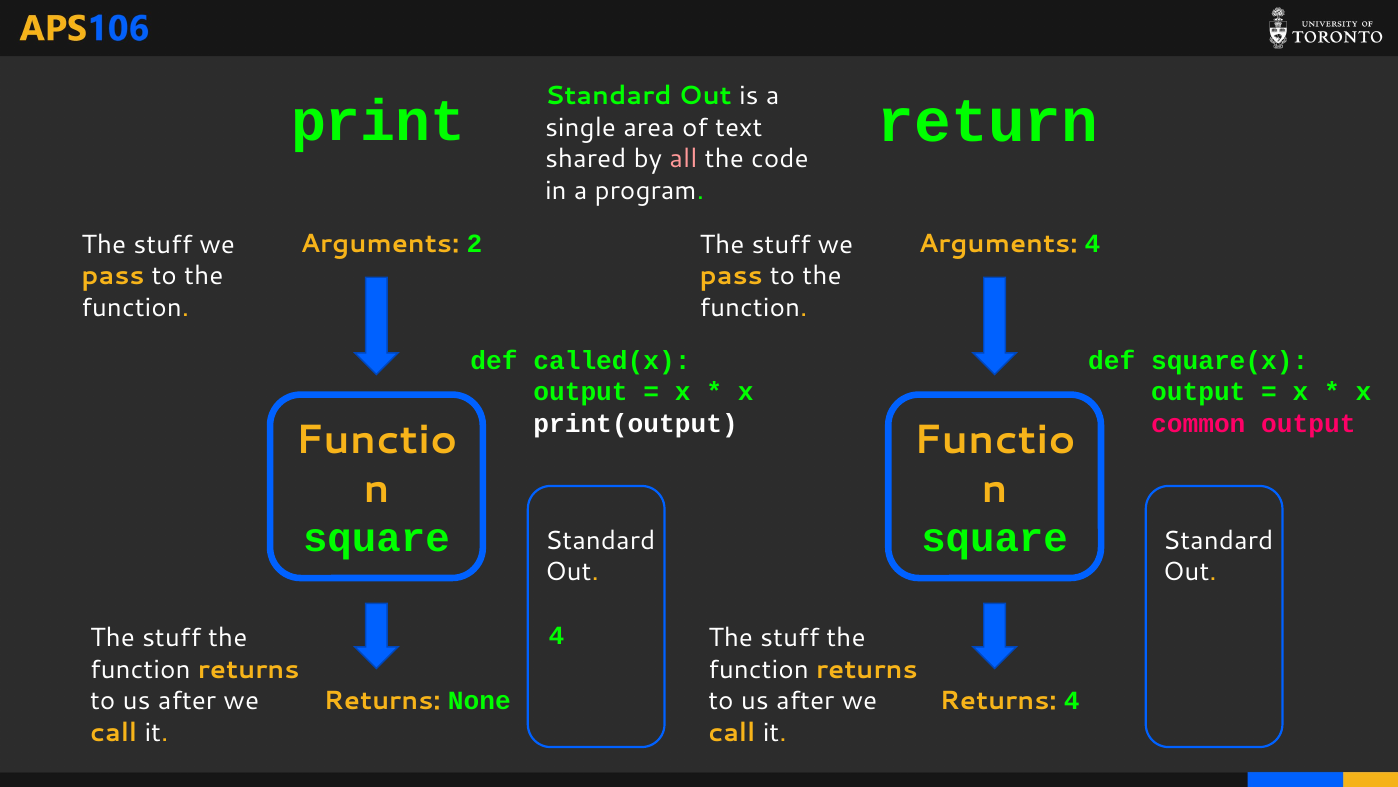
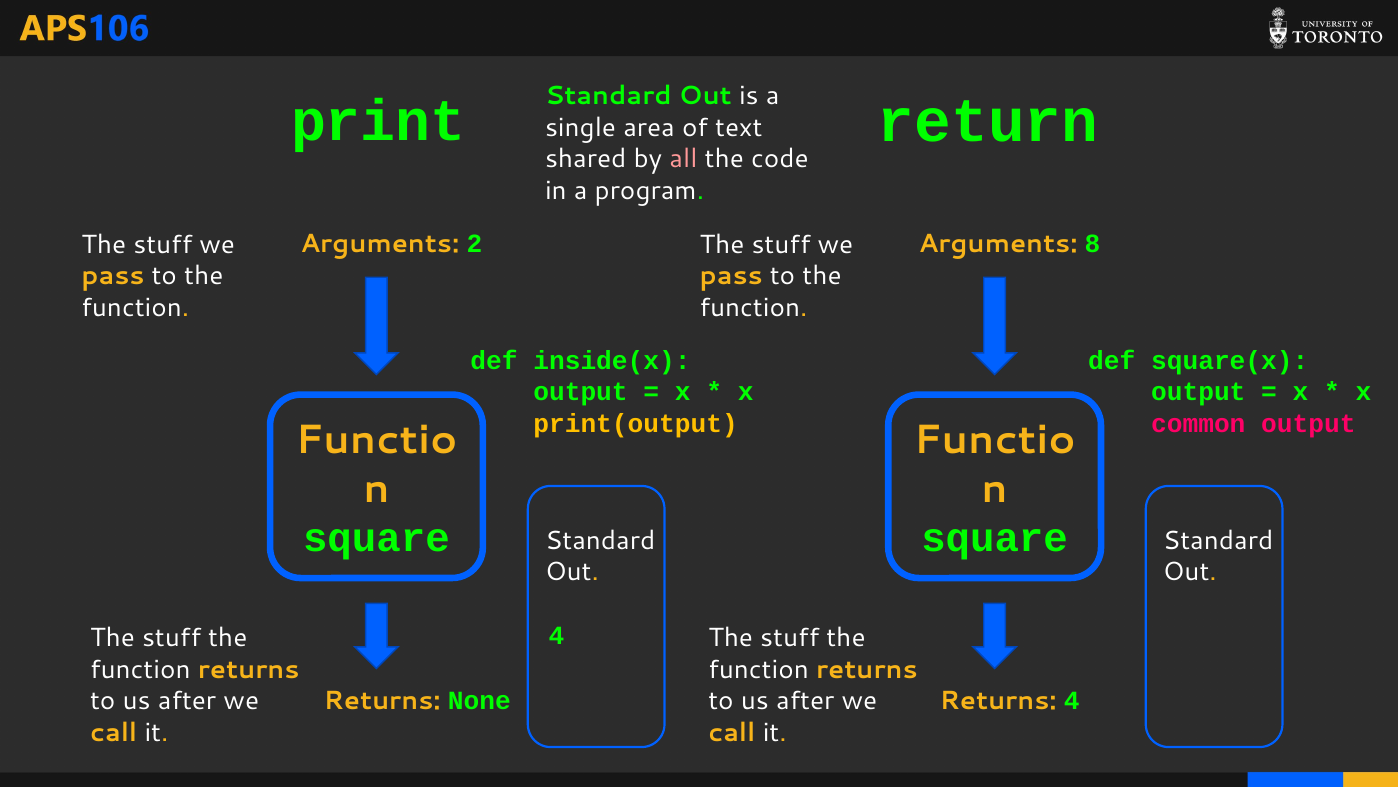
Arguments 4: 4 -> 8 (1093, 244)
called(x: called(x -> inside(x (612, 360)
print(output colour: white -> yellow (636, 423)
